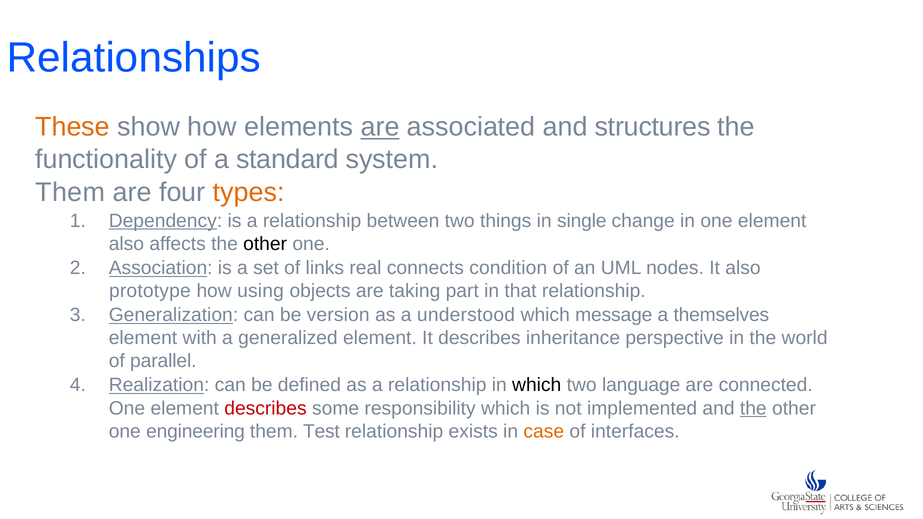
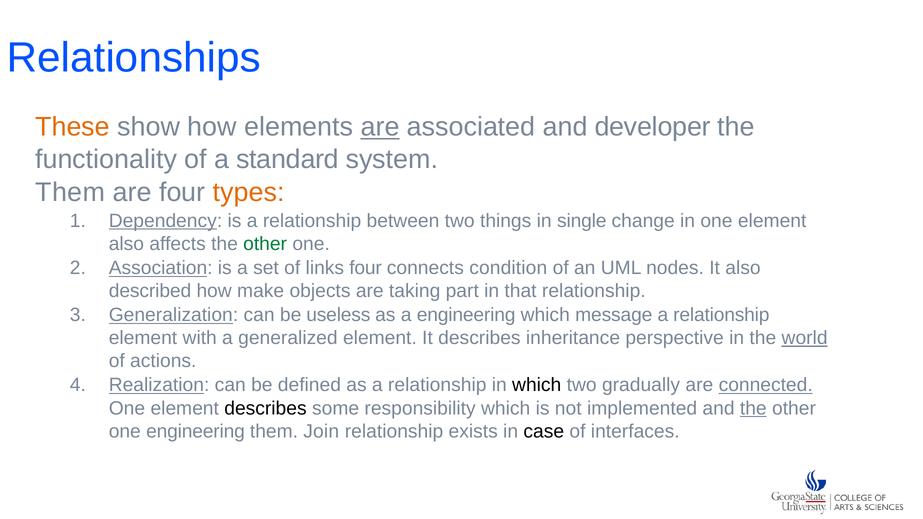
structures: structures -> developer (653, 127)
other colour: black -> green (265, 244)
links real: real -> four (366, 268)
prototype: prototype -> described (150, 291)
using: using -> make (261, 291)
version: version -> useless (338, 315)
a understood: understood -> engineering (466, 315)
themselves: themselves -> relationship (721, 315)
world underline: none -> present (805, 338)
parallel: parallel -> actions (163, 361)
language: language -> gradually (641, 385)
connected underline: none -> present (766, 385)
describes colour: red -> black (265, 408)
Test: Test -> Join (321, 431)
case colour: orange -> black (544, 431)
